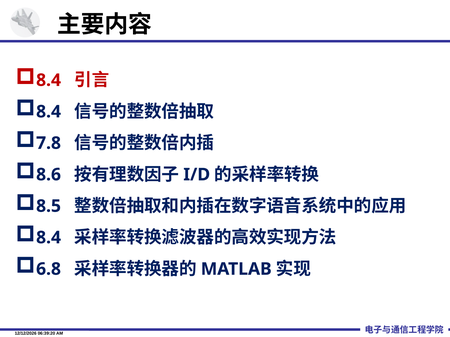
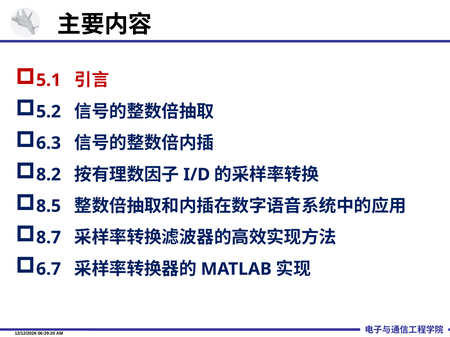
8.4: 8.4 -> 5.1 (49, 80)
8.4: 8.4 -> 5.2 (49, 112)
7.8: 7.8 -> 6.3 (49, 143)
8.6: 8.6 -> 8.2 (49, 175)
8.4: 8.4 -> 8.7 (49, 238)
6.8: 6.8 -> 6.7 (49, 269)
